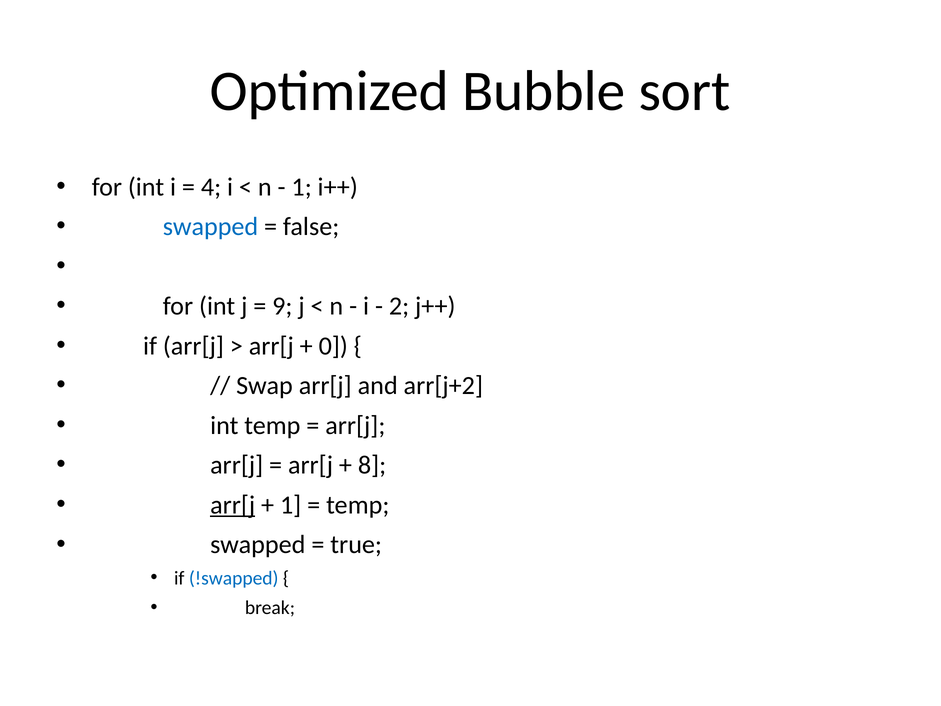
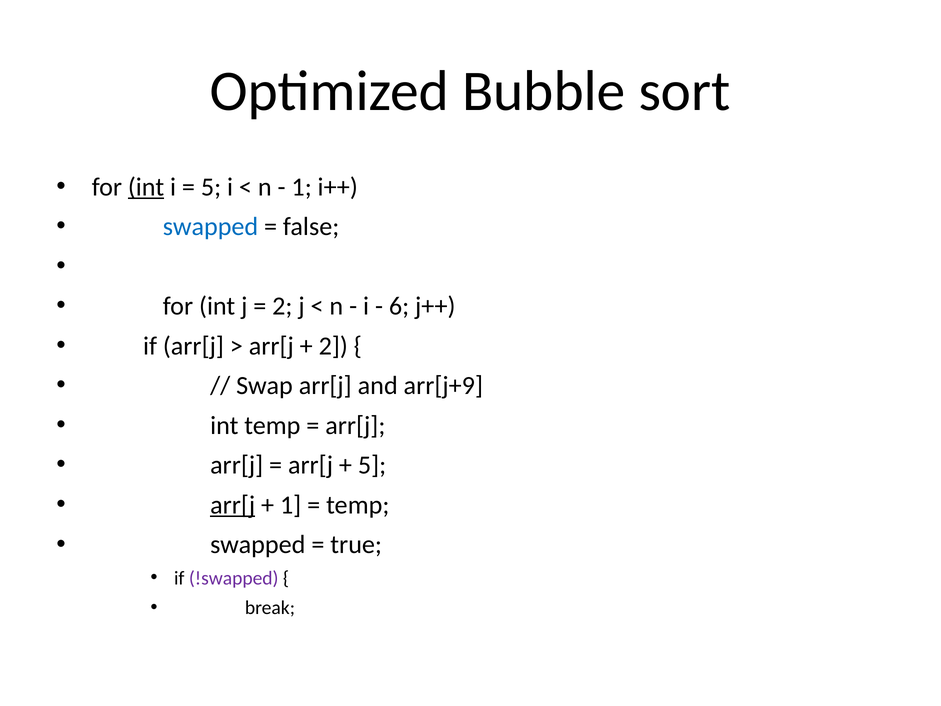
int underline: none -> present (146, 187)
4: 4 -> 5 (211, 187)
9: 9 -> 2 (282, 306)
2: 2 -> 6 (399, 306)
0: 0 -> 2 (333, 346)
arr[j+2: arr[j+2 -> arr[j+9 (443, 386)
8: 8 -> 5 (372, 465)
!swapped colour: blue -> purple (234, 578)
